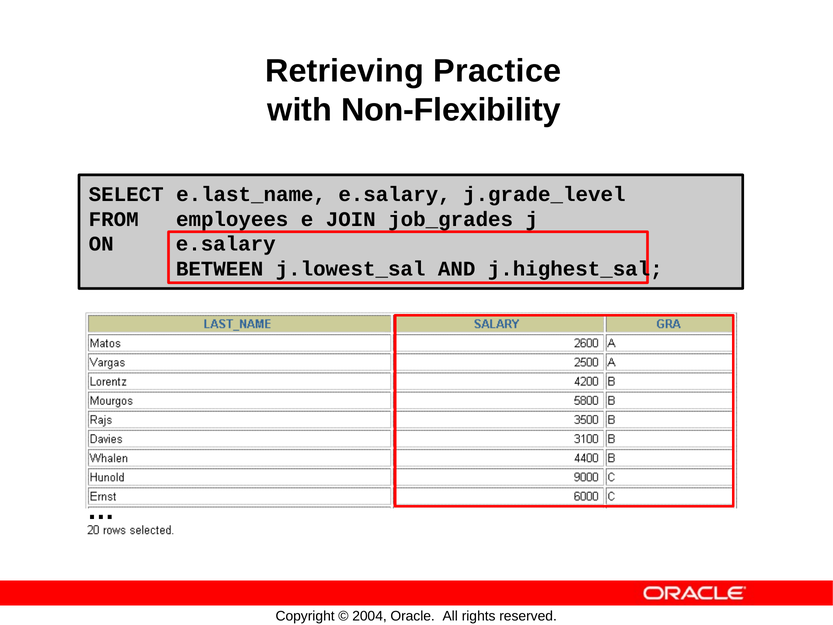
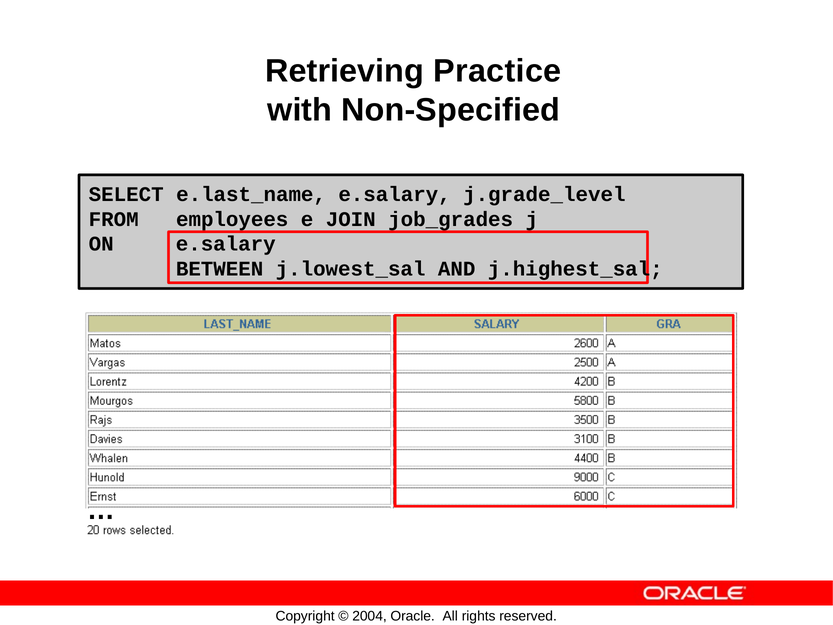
Non-Flexibility: Non-Flexibility -> Non-Specified (451, 110)
